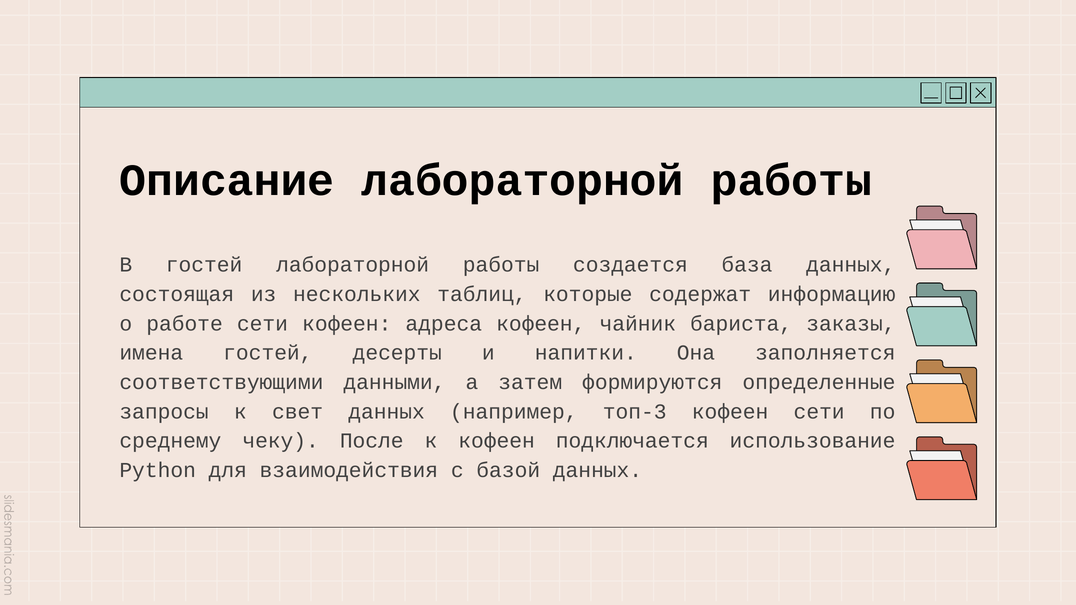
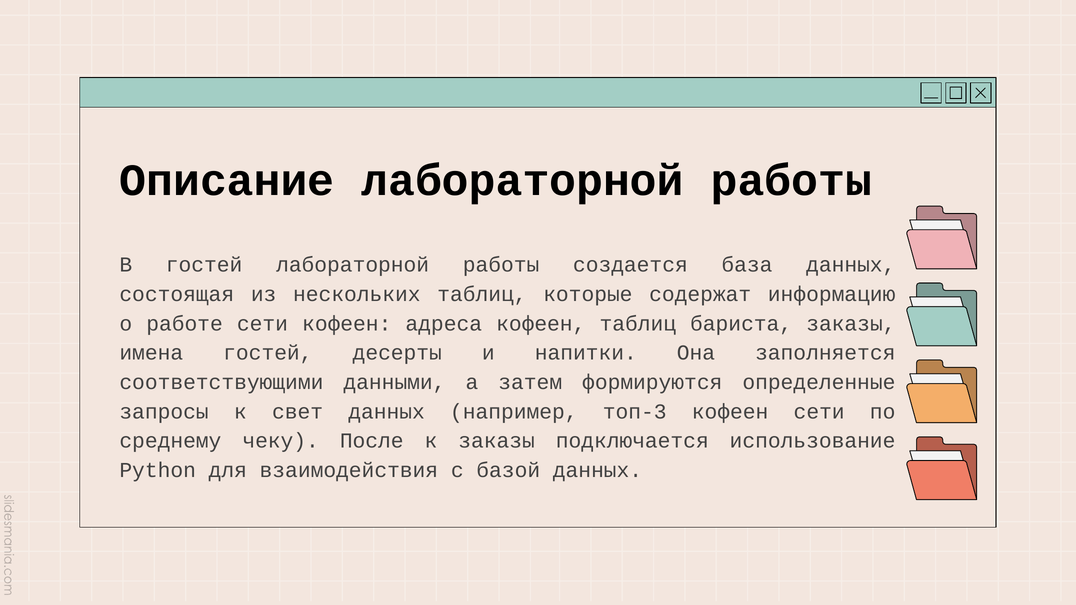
кофеен чайник: чайник -> таблиц (638, 324)
к кофеен: кофеен -> заказы (497, 441)
